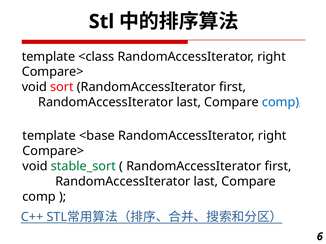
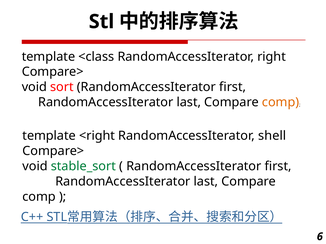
comp colour: blue -> orange (281, 102)
<base: <base -> <right (97, 136)
right: right -> shell (272, 136)
